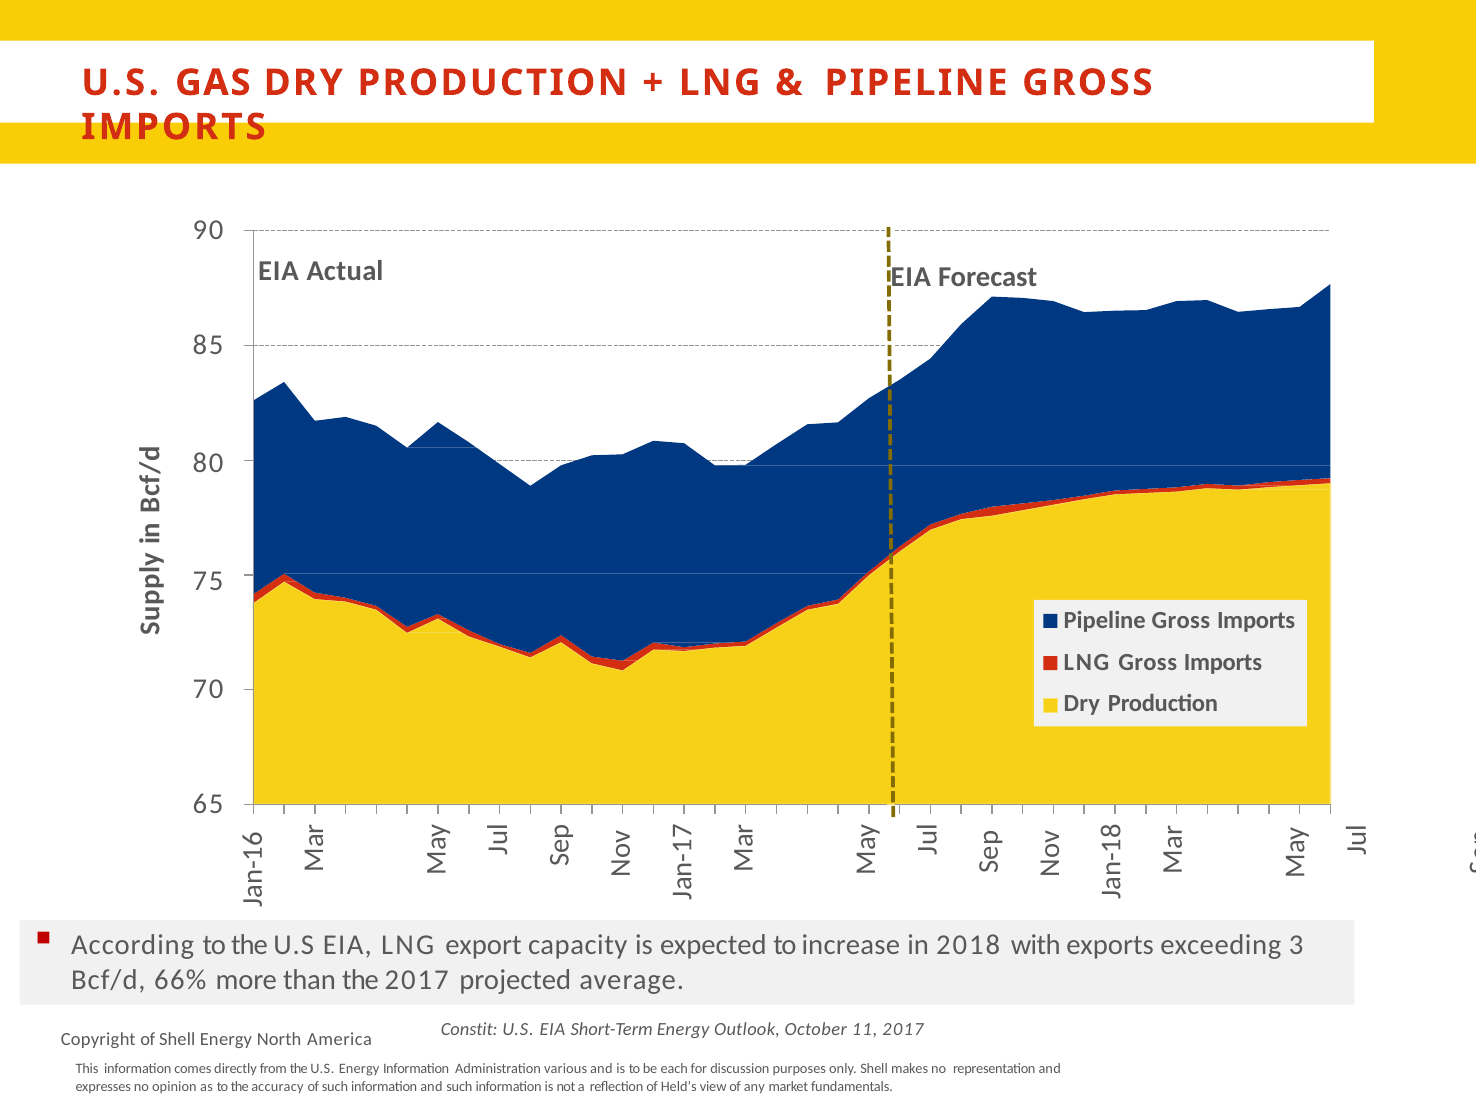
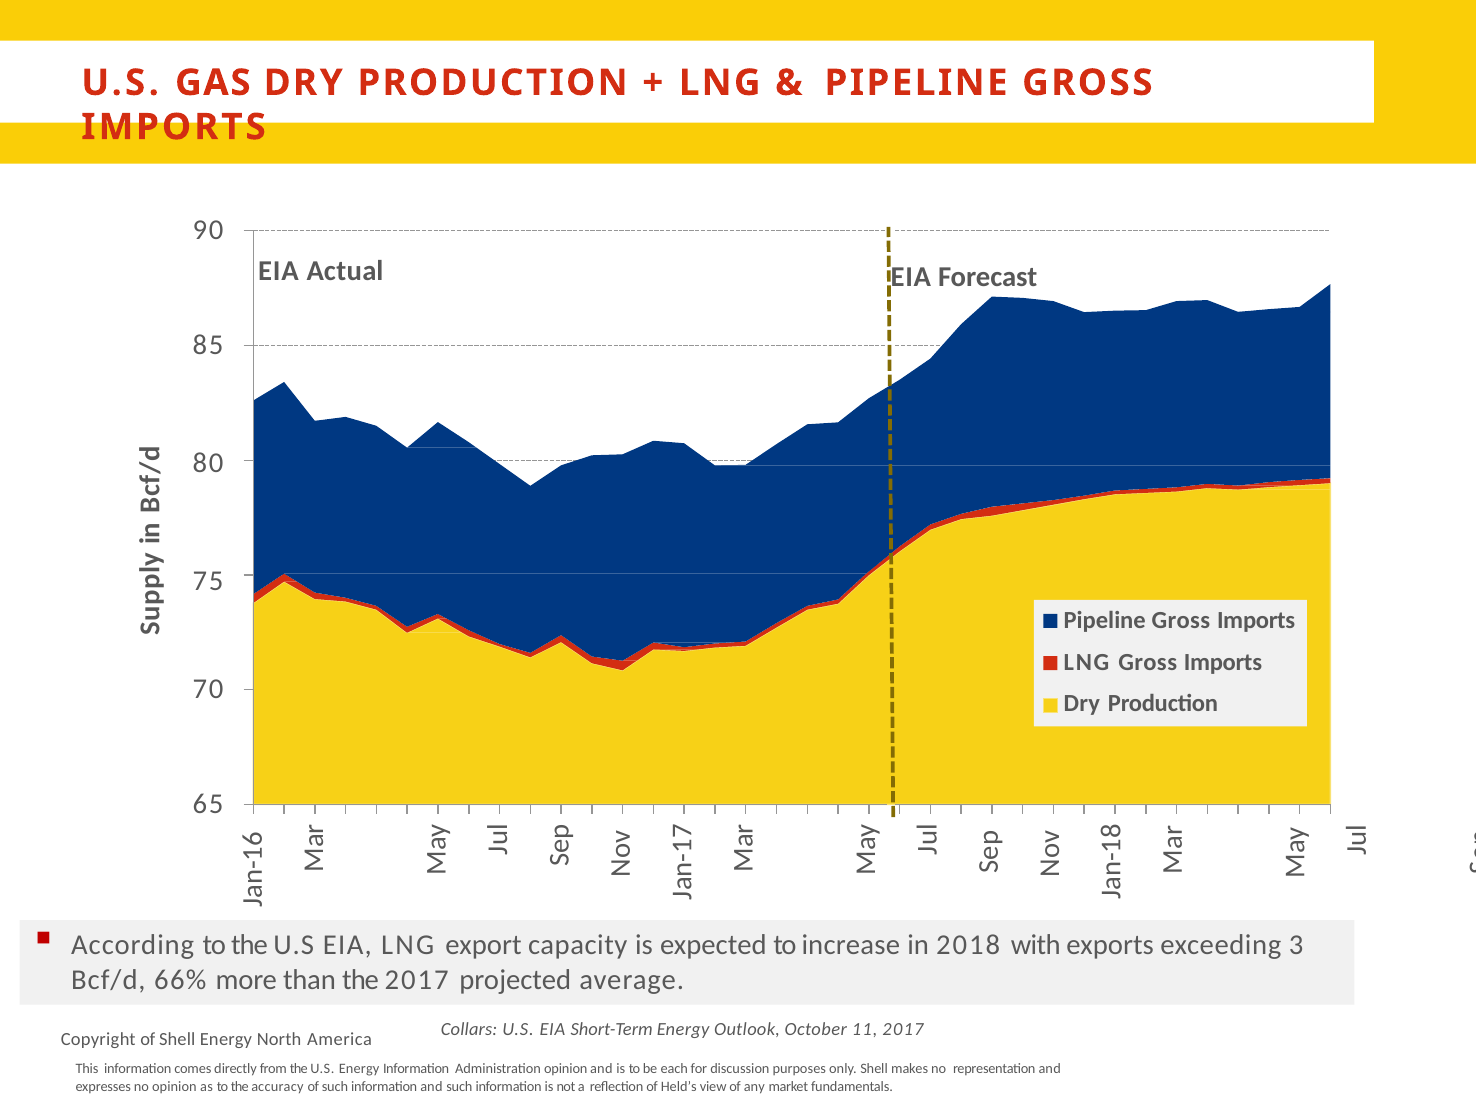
Constit: Constit -> Collars (469, 1029)
Administration various: various -> opinion (566, 1069)
